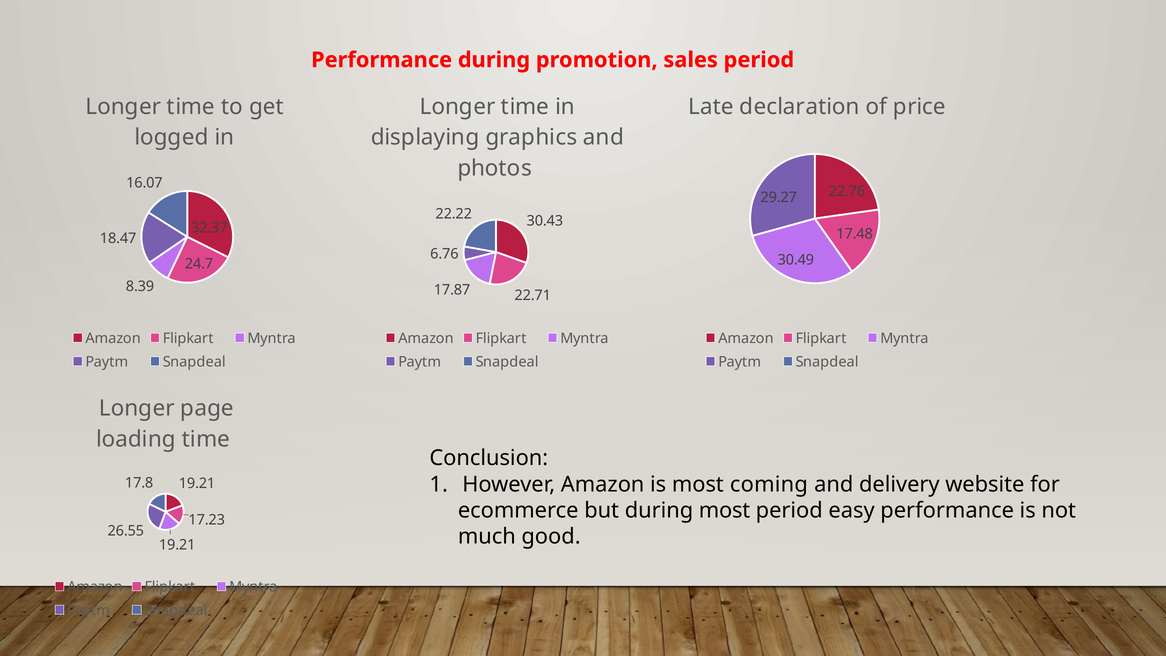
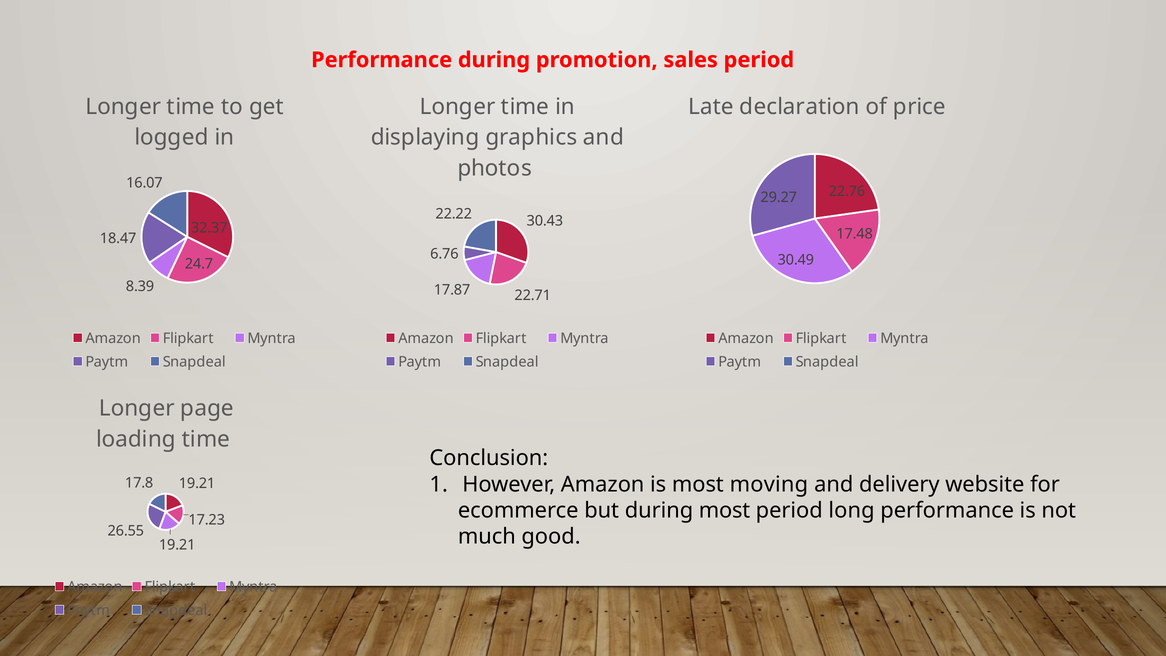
coming: coming -> moving (769, 484)
easy: easy -> long (852, 510)
